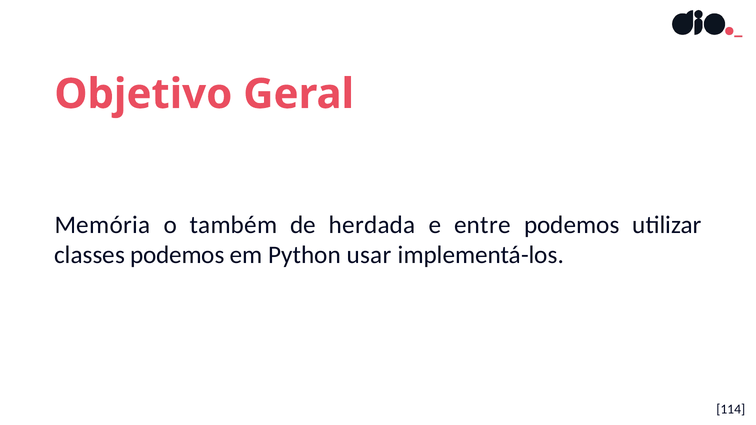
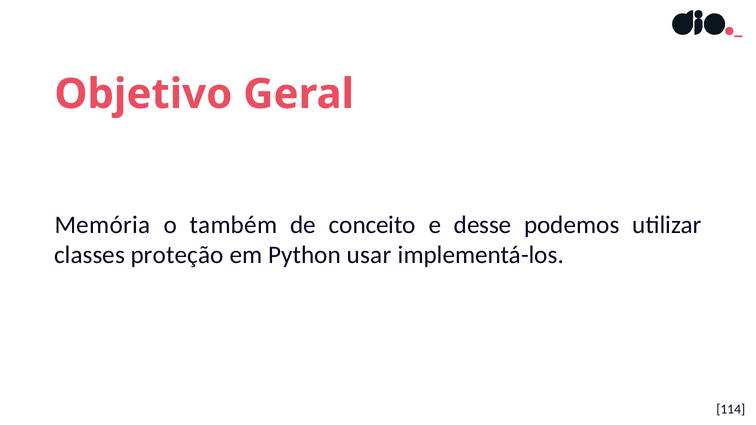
herdada: herdada -> conceito (372, 225)
entre: entre -> desse (483, 225)
classes podemos: podemos -> proteção (177, 255)
